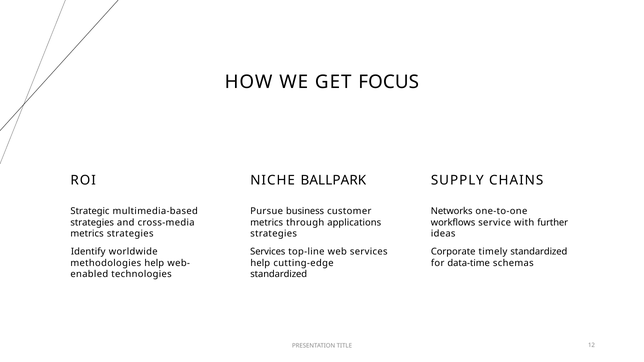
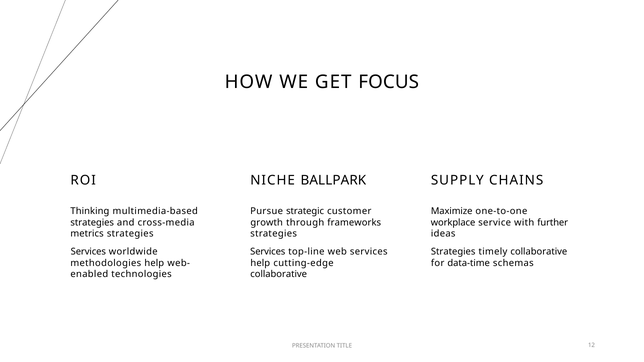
Strategic: Strategic -> Thinking (90, 211)
business: business -> strategic (305, 211)
Networks: Networks -> Maximize (452, 211)
metrics: metrics -> growth (267, 223)
applications: applications -> frameworks (354, 223)
workflows: workflows -> workplace (453, 223)
Identify: Identify -> Services (88, 252)
Corporate: Corporate -> Strategies (453, 252)
timely standardized: standardized -> collaborative (539, 252)
standardized: standardized -> collaborative (279, 274)
